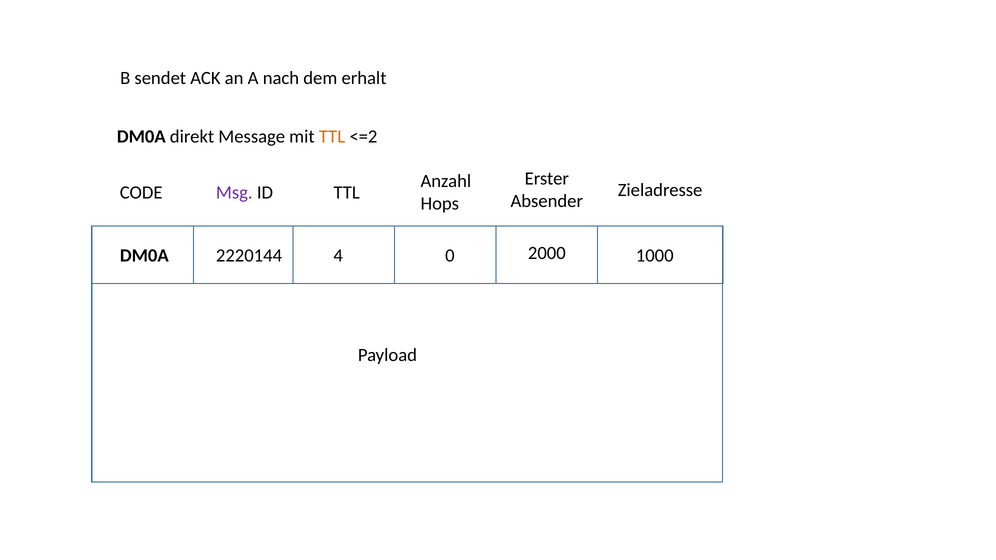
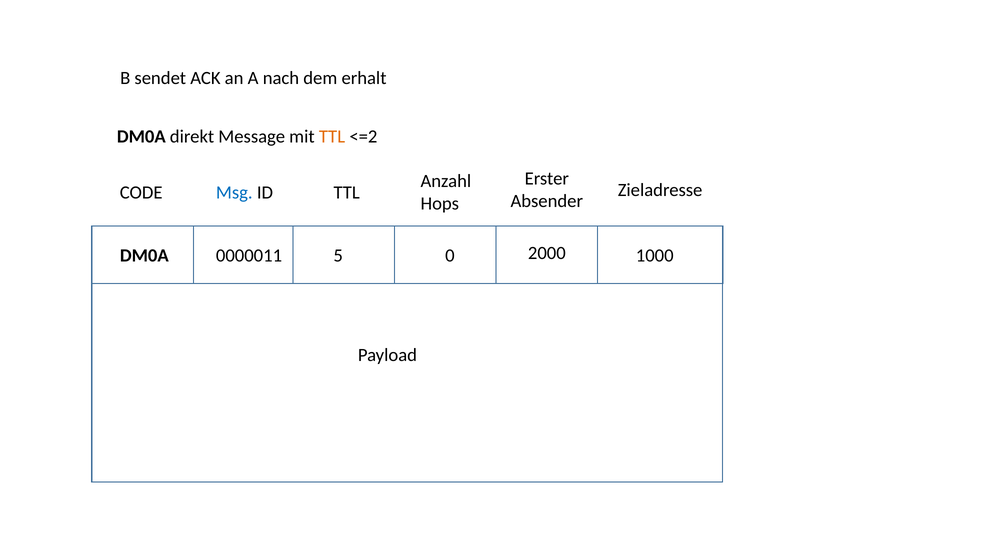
Msg colour: purple -> blue (234, 193)
2220144: 2220144 -> 0000011 (249, 256)
4: 4 -> 5 (338, 256)
